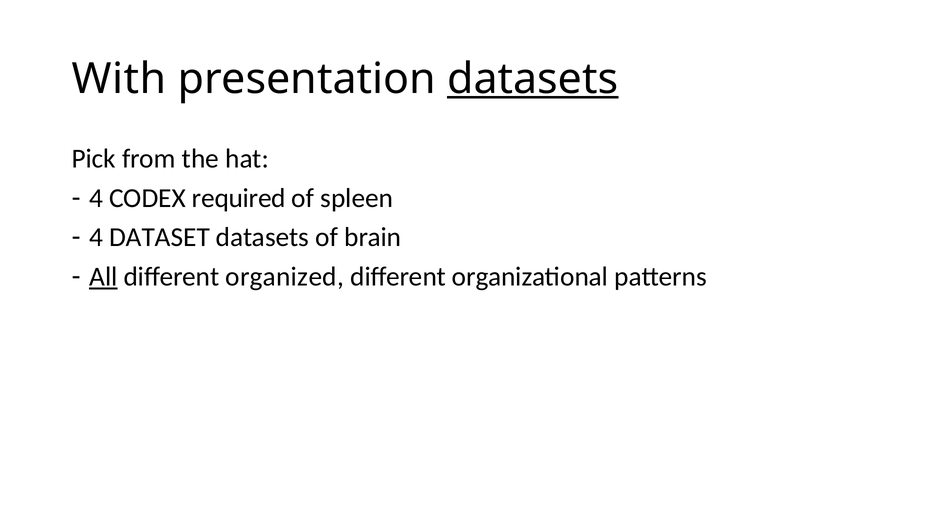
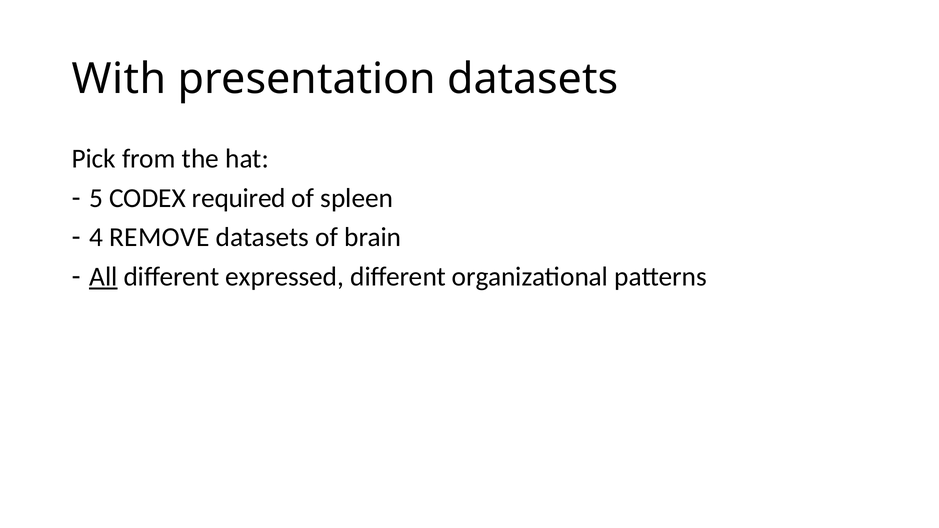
datasets underline: present -> none (533, 79)
4: 4 -> 5 (96, 198)
DATASET: DATASET -> REMOVE (159, 238)
organized: organized -> expressed (285, 277)
